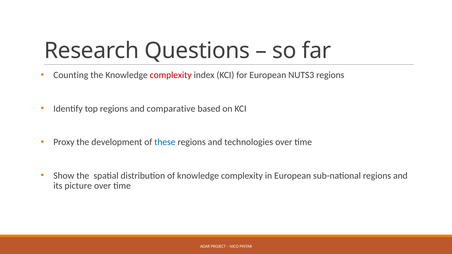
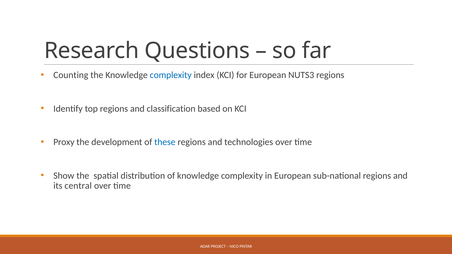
complexity colour: red -> blue (171, 75)
comparative: comparative -> classification (171, 109)
picture: picture -> central (78, 186)
